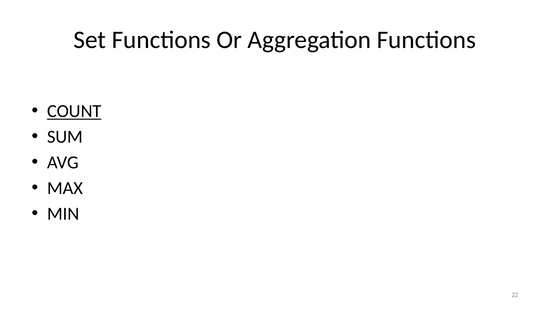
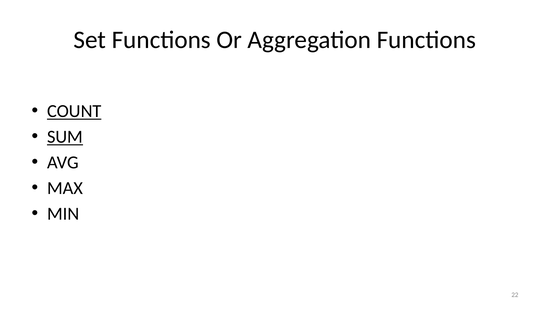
SUM underline: none -> present (65, 137)
